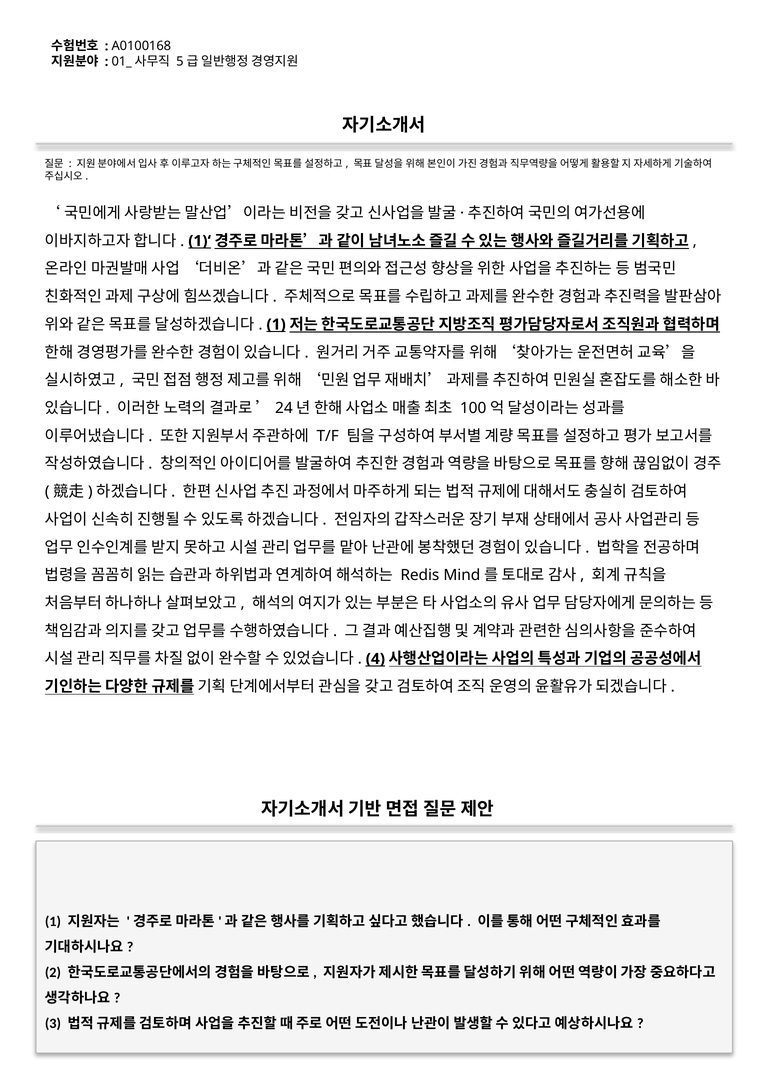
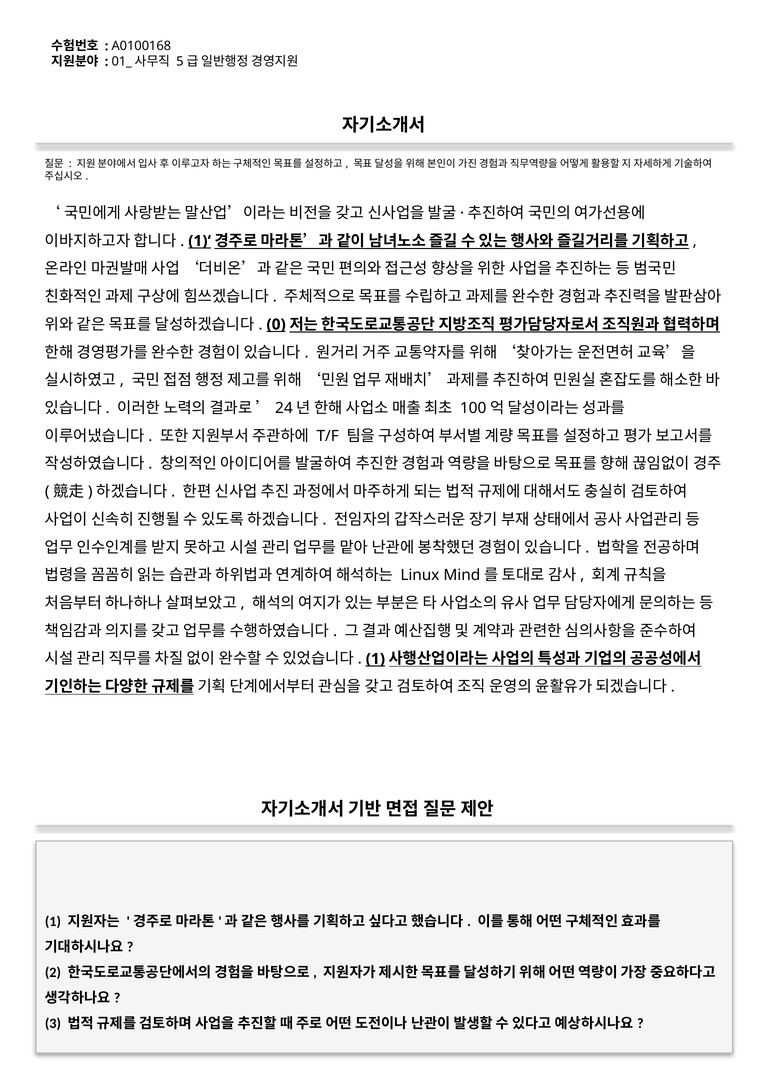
1: 1 -> 0 (276, 325)
Redis: Redis -> Linux (420, 575)
4: 4 -> 1 (375, 659)
